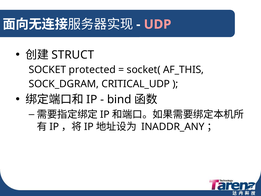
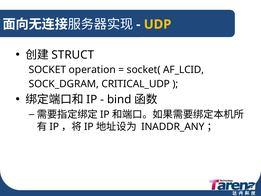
UDP colour: pink -> yellow (158, 24)
protected: protected -> operation (92, 70)
AF_THIS: AF_THIS -> AF_LCID (184, 70)
